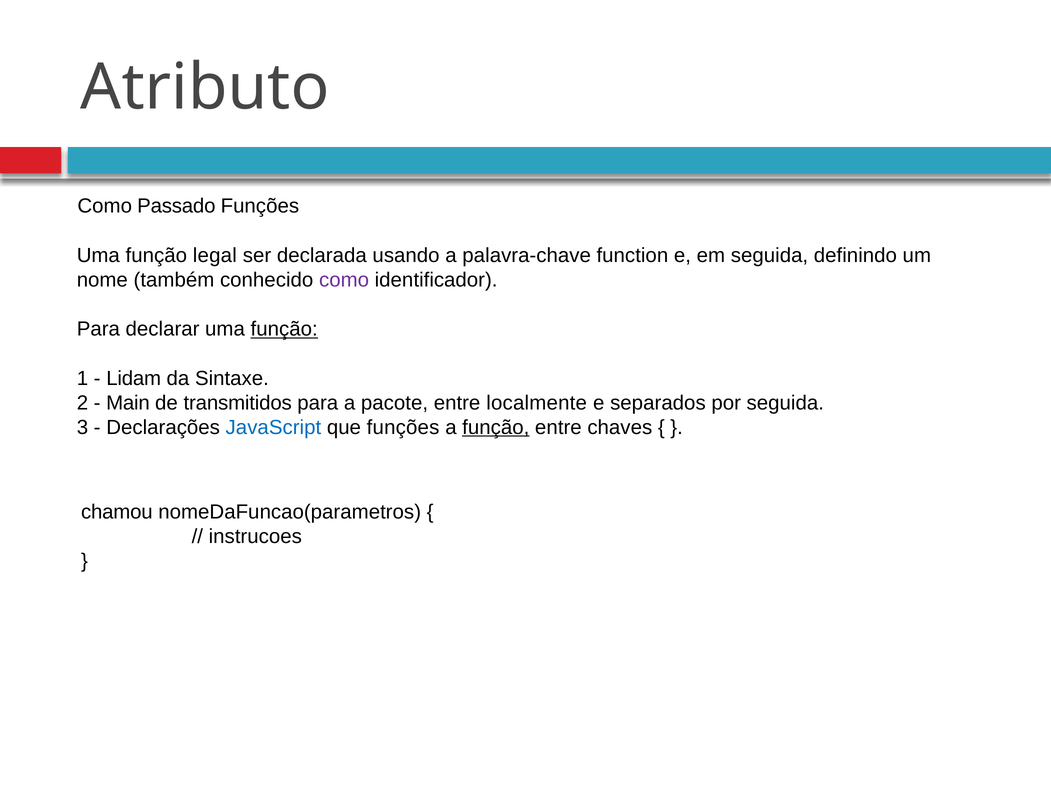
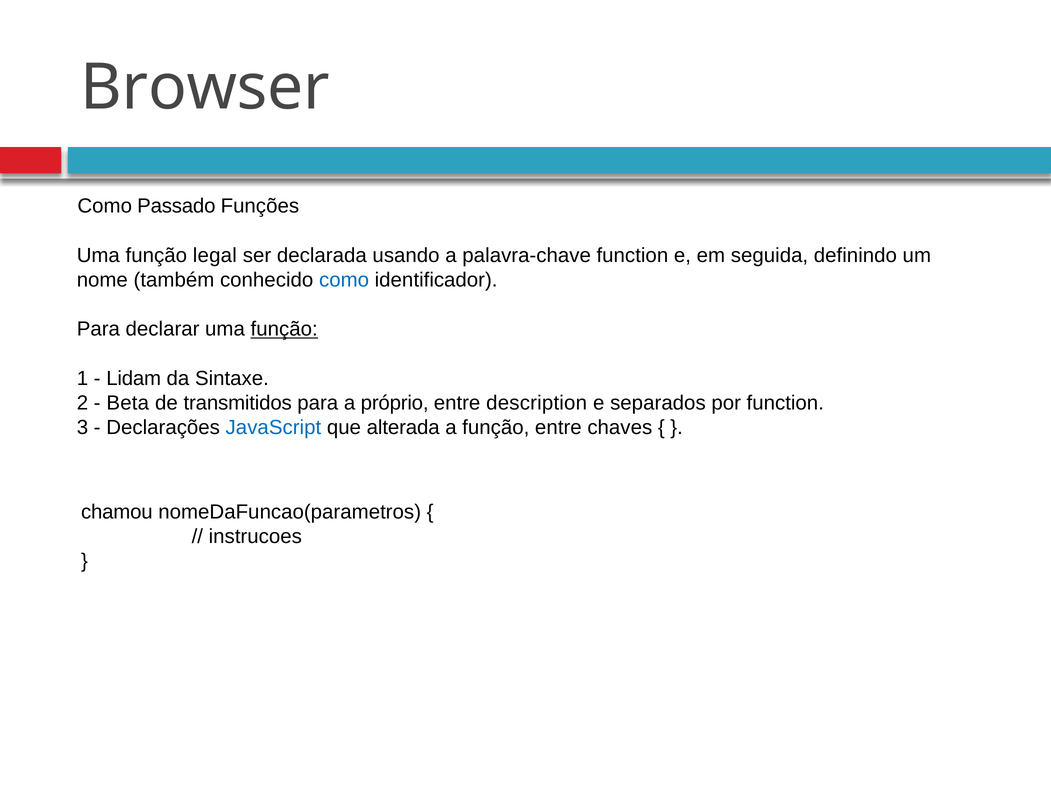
Atributo: Atributo -> Browser (205, 88)
como colour: purple -> blue (344, 280)
Main: Main -> Beta (128, 403)
pacote: pacote -> próprio (395, 403)
localmente: localmente -> description (537, 403)
por seguida: seguida -> function (785, 403)
que funções: funções -> alterada (403, 427)
função underline: present -> none (496, 427)
